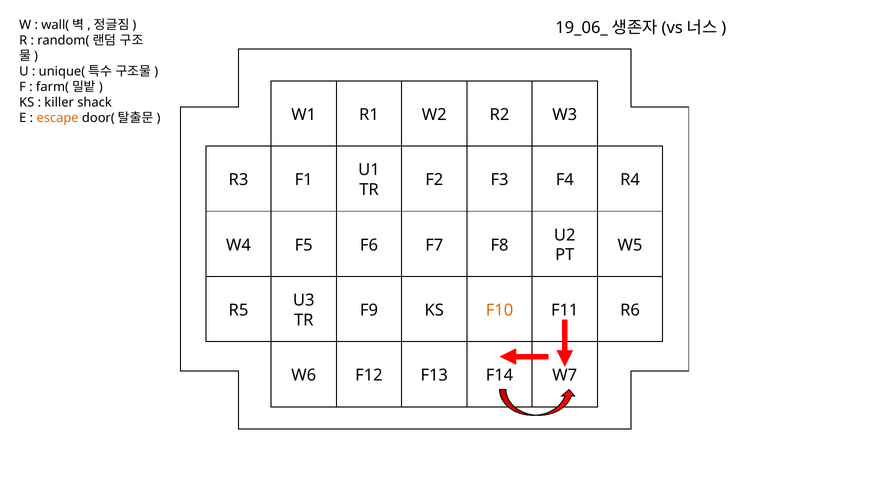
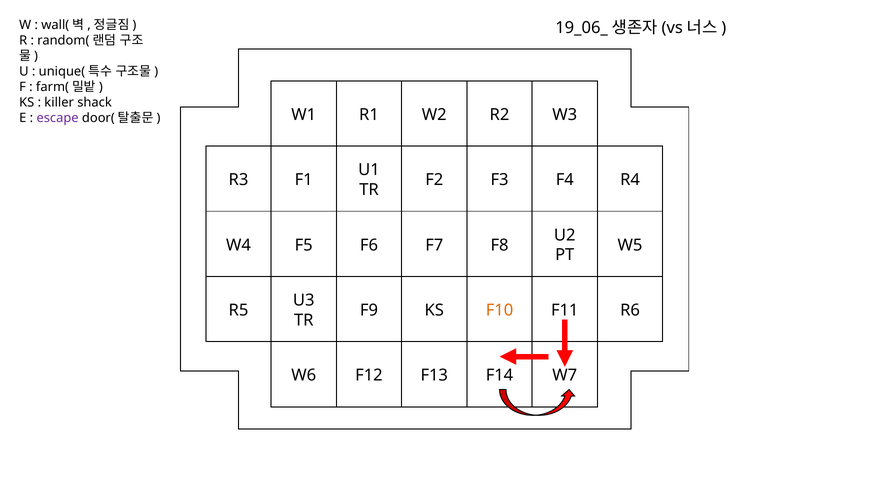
escape colour: orange -> purple (58, 118)
